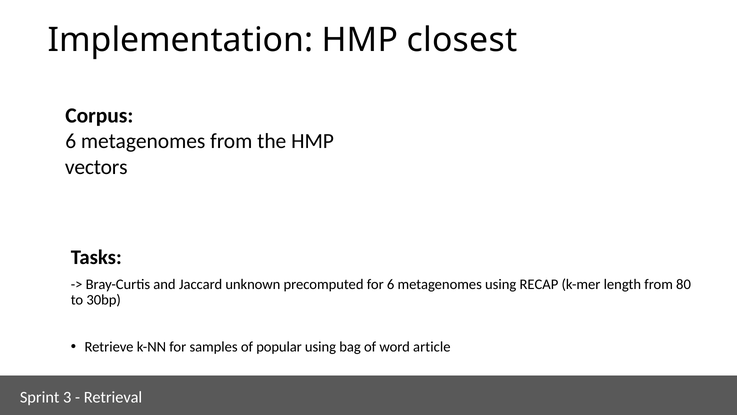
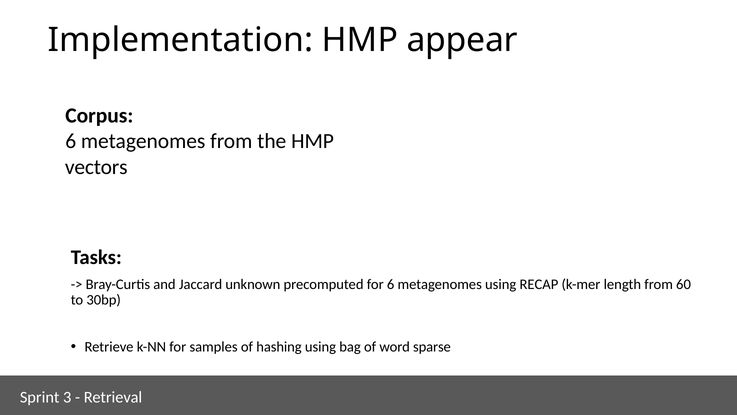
closest: closest -> appear (462, 40)
80: 80 -> 60 (683, 284)
popular: popular -> hashing (279, 347)
article: article -> sparse (432, 347)
